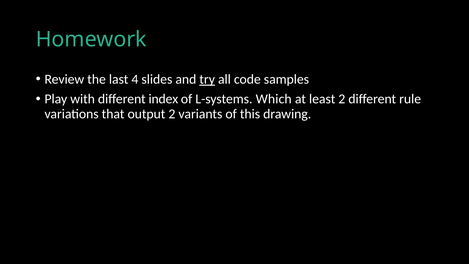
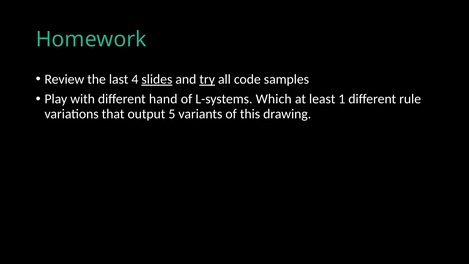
slides underline: none -> present (157, 79)
index: index -> hand (163, 99)
least 2: 2 -> 1 (342, 99)
output 2: 2 -> 5 (172, 114)
